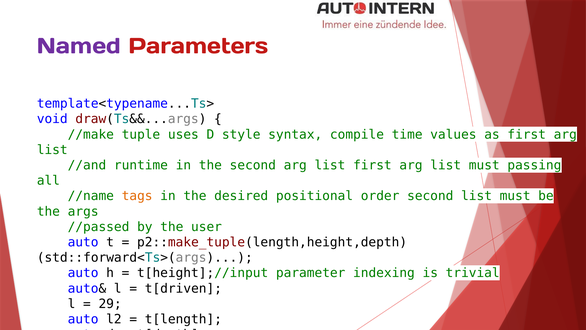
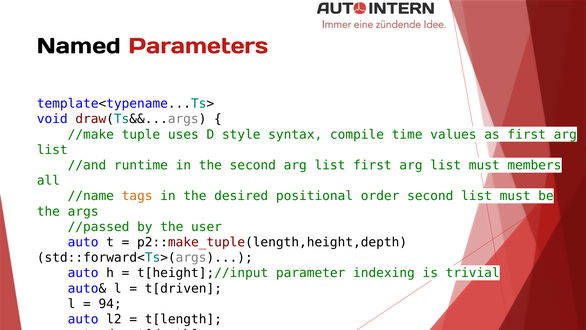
Named colour: purple -> black (79, 46)
passing: passing -> members (534, 165)
29: 29 -> 94 (110, 304)
